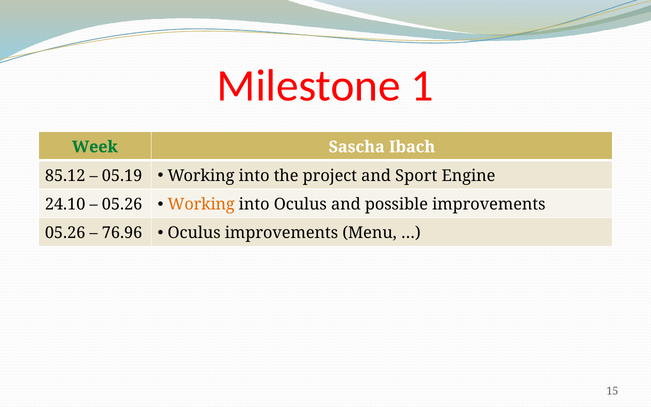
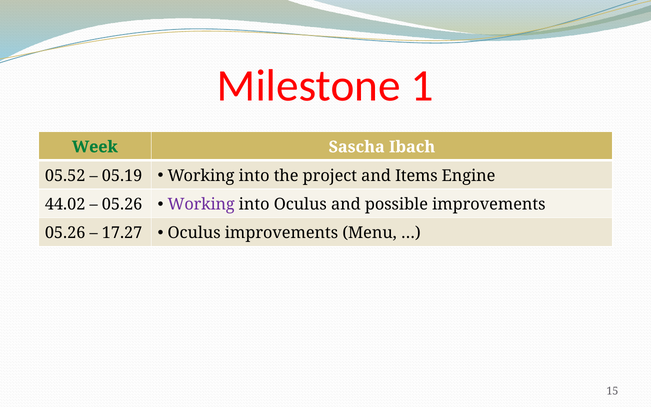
85.12: 85.12 -> 05.52 (65, 176)
Sport: Sport -> Items (416, 176)
24.10: 24.10 -> 44.02 (65, 204)
Working colour: orange -> purple (201, 204)
76.96: 76.96 -> 17.27 (122, 233)
